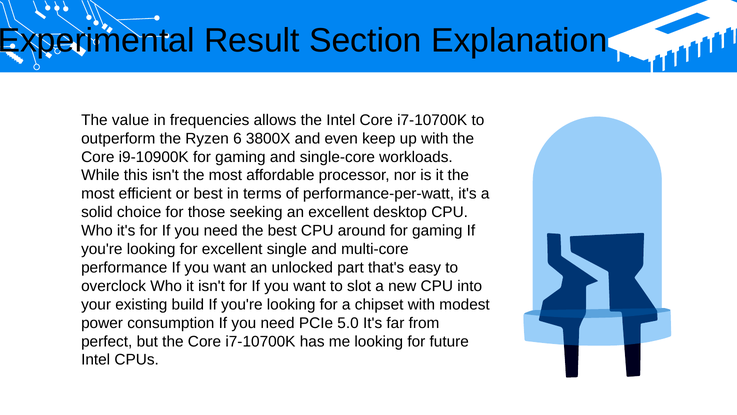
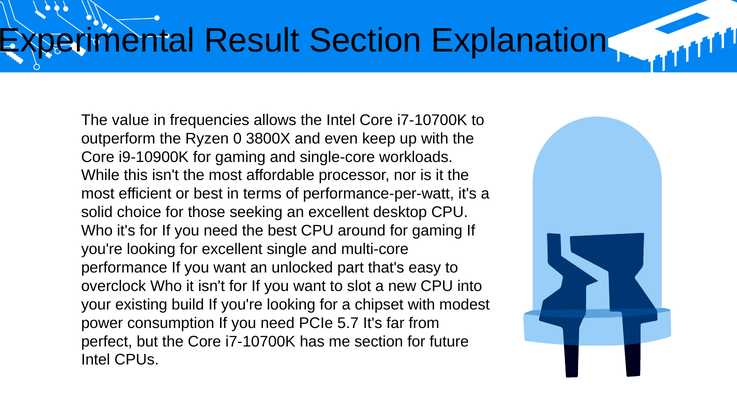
6: 6 -> 0 (237, 138)
5.0: 5.0 -> 5.7 (348, 323)
me looking: looking -> section (379, 341)
